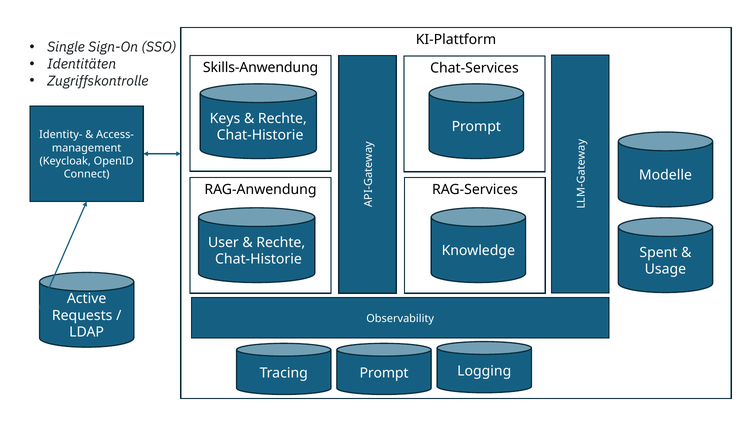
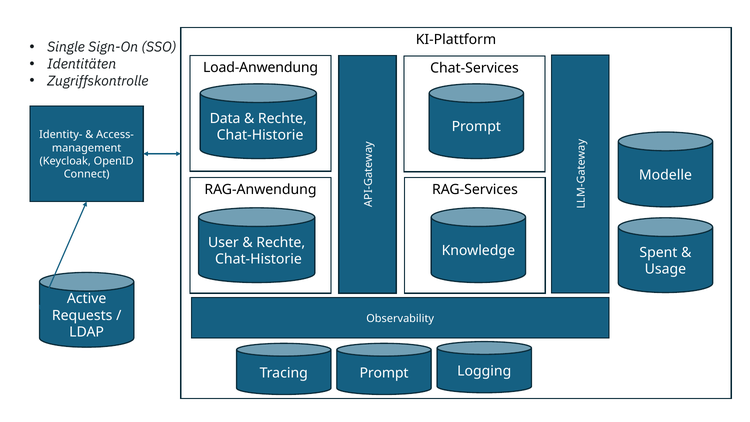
Skills-Anwendung: Skills-Anwendung -> Load-Anwendung (261, 68)
Keys: Keys -> Data (225, 118)
